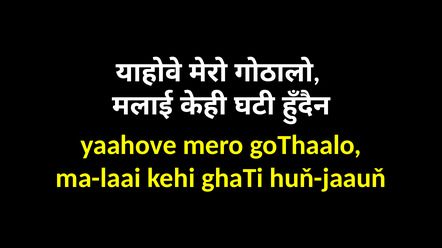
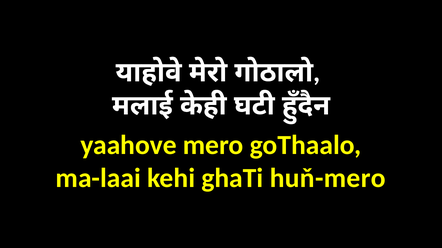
huň-jaauň: huň-jaauň -> huň-mero (328, 179)
